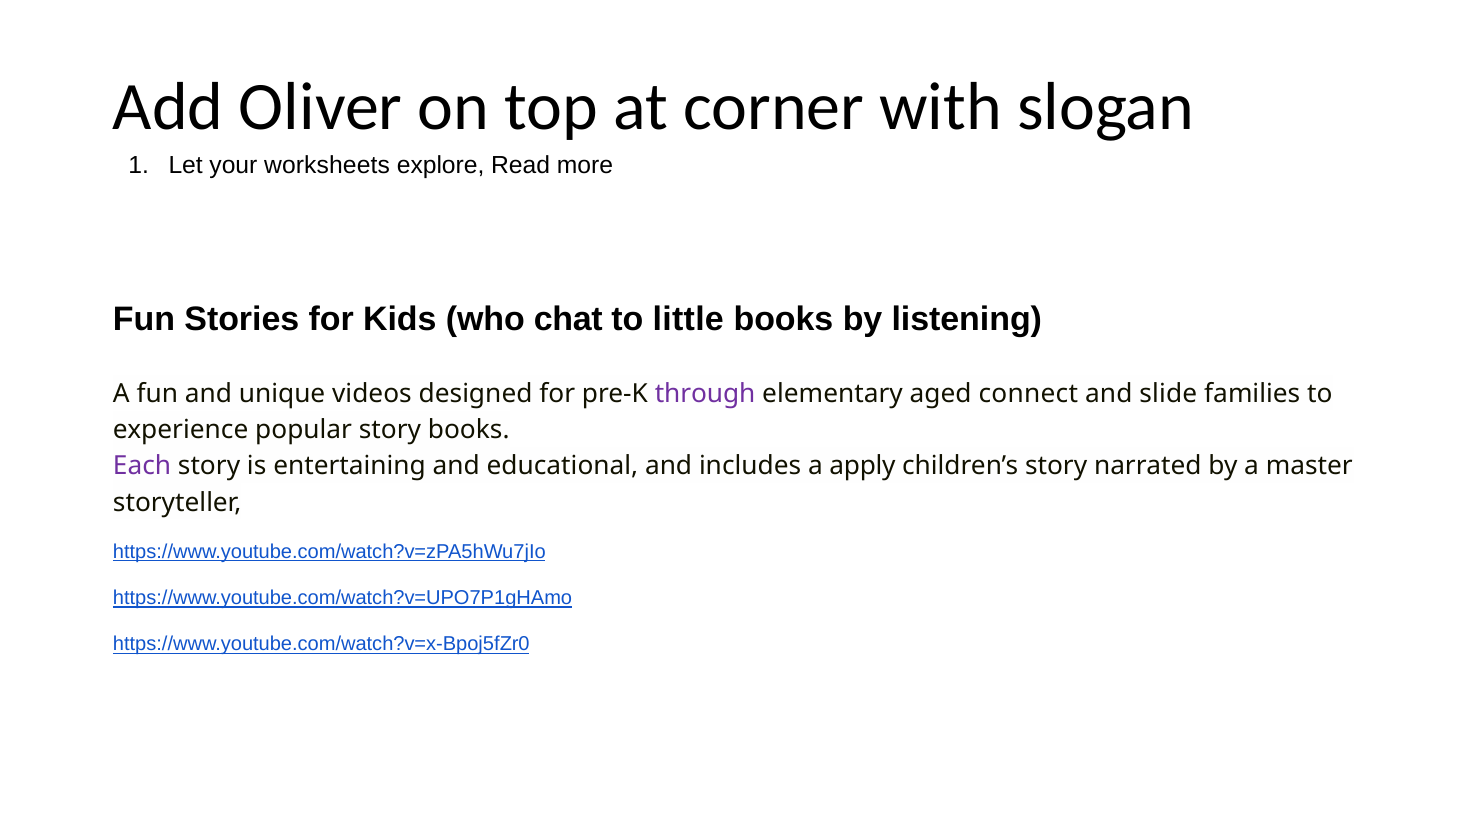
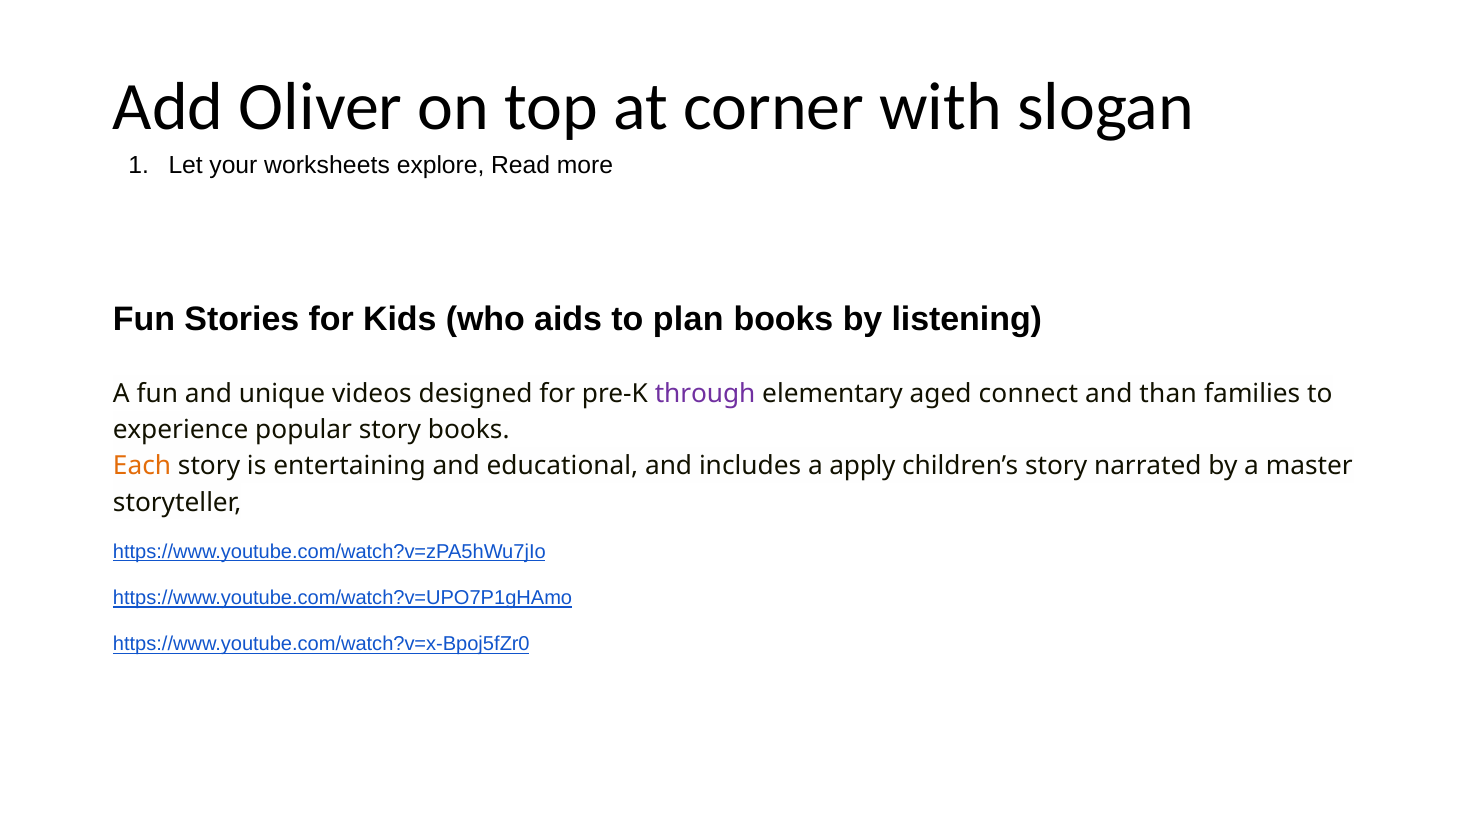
chat: chat -> aids (568, 320)
little: little -> plan (688, 320)
slide: slide -> than (1168, 394)
Each colour: purple -> orange (142, 467)
